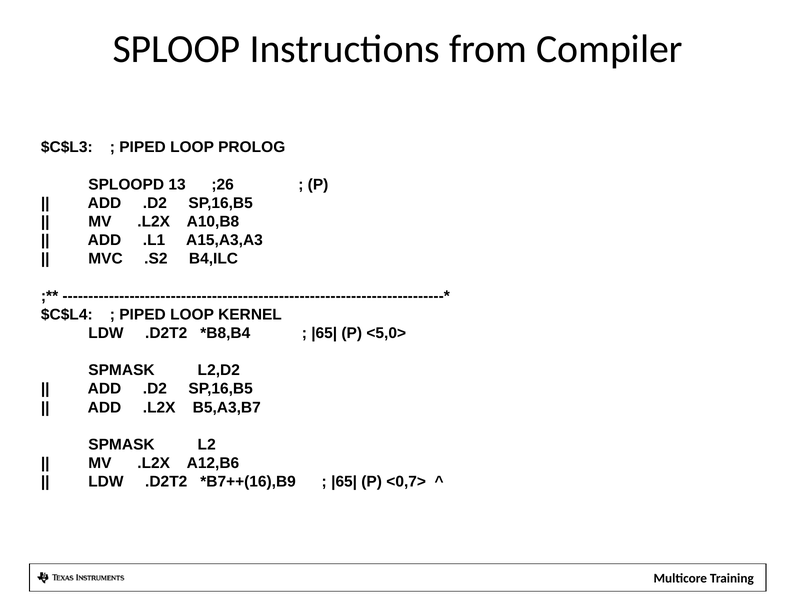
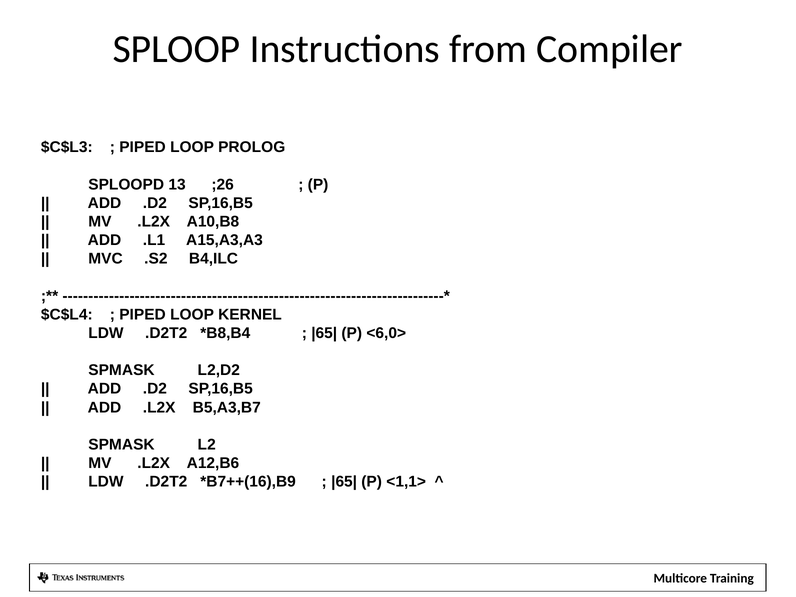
<5,0>: <5,0> -> <6,0> (386, 333)
<0,7>: <0,7> -> <1,1> (406, 482)
